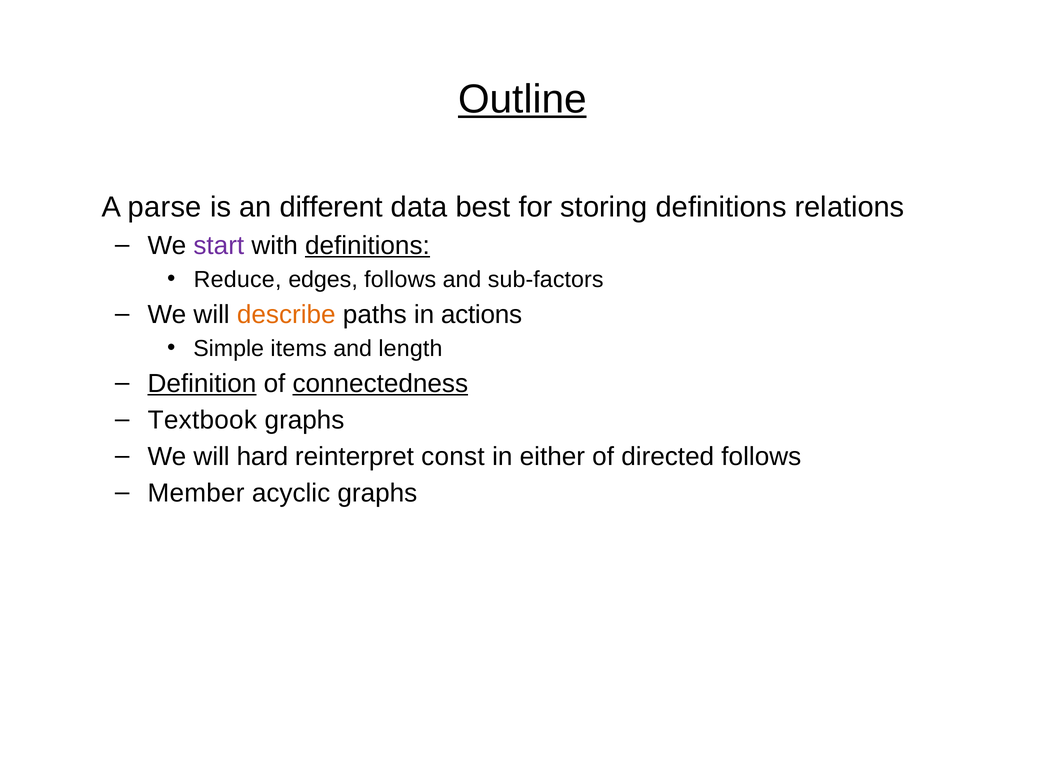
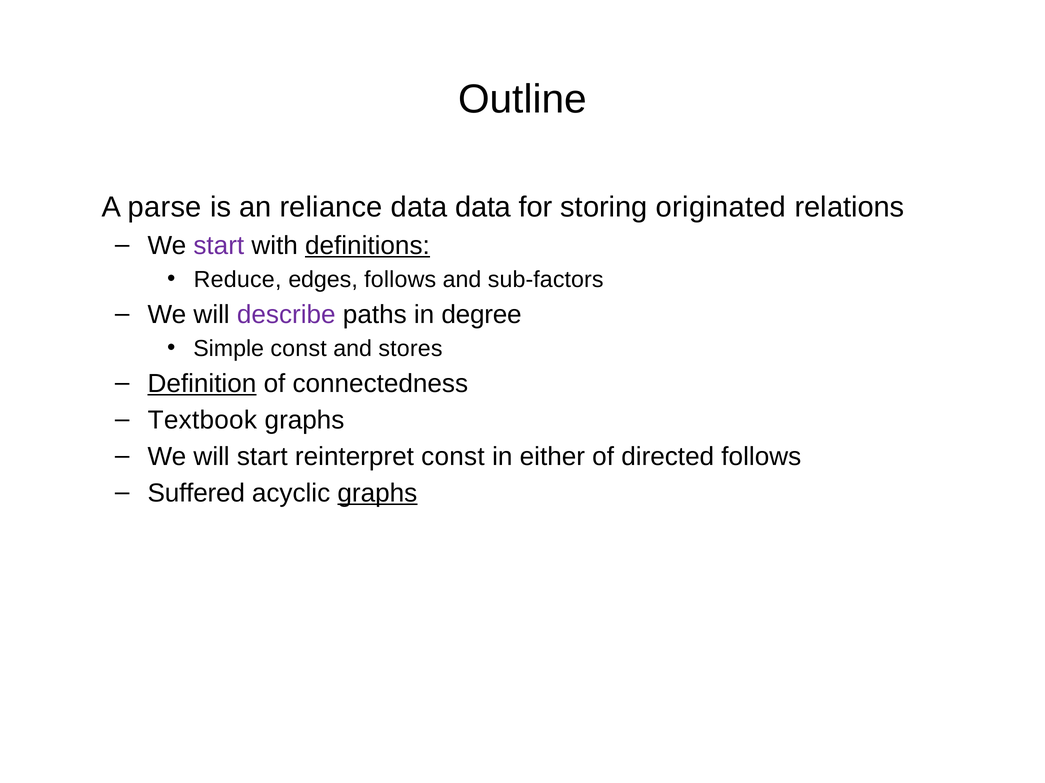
Outline underline: present -> none (522, 100)
different: different -> reliance (331, 208)
data best: best -> data (483, 208)
storing definitions: definitions -> originated (721, 208)
describe colour: orange -> purple (286, 315)
actions: actions -> degree (482, 315)
Simple items: items -> const (299, 349)
length: length -> stores (410, 349)
connectedness underline: present -> none (380, 384)
will hard: hard -> start (262, 457)
Member: Member -> Suffered (196, 494)
graphs underline: none -> present (377, 494)
